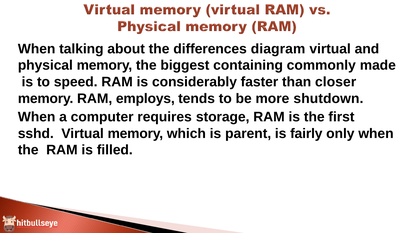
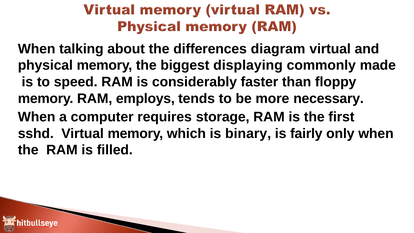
containing: containing -> displaying (248, 65)
closer: closer -> floppy (336, 82)
shutdown: shutdown -> necessary (329, 99)
parent: parent -> binary (248, 133)
